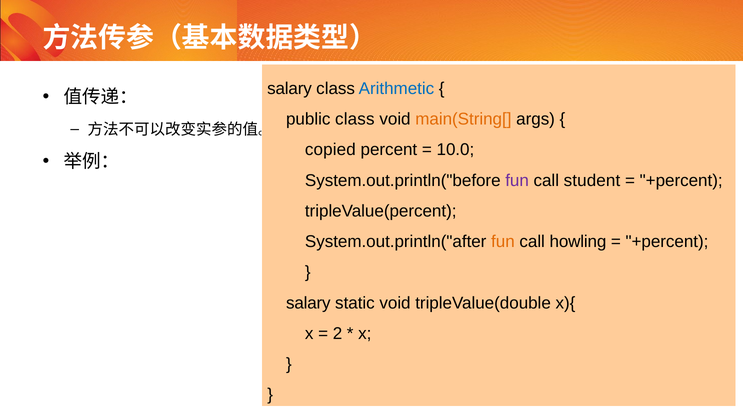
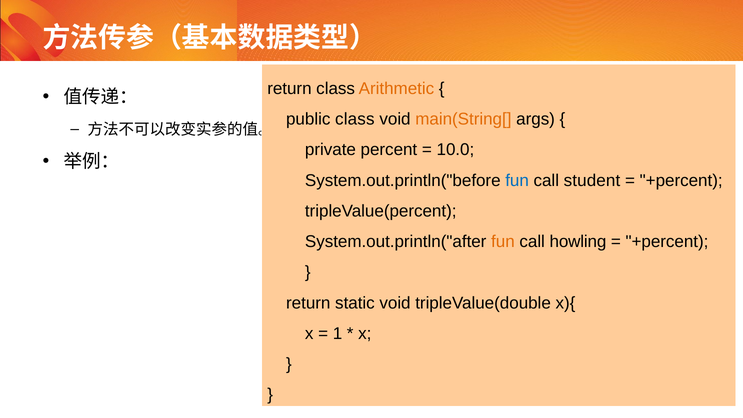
salary: salary -> return (289, 88)
Arithmetic colour: blue -> orange (396, 88)
copied: copied -> private (330, 150)
fun colour: purple -> blue (517, 180)
salary: salary -> return (308, 303)
2: 2 -> 1 (338, 333)
